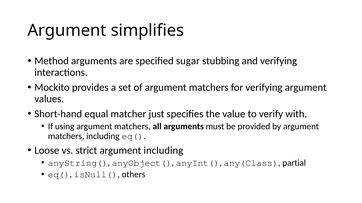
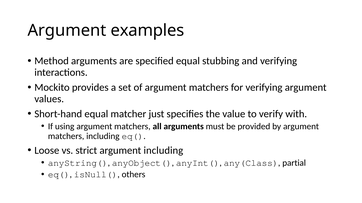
simplifies: simplifies -> examples (147, 30)
specified sugar: sugar -> equal (188, 61)
